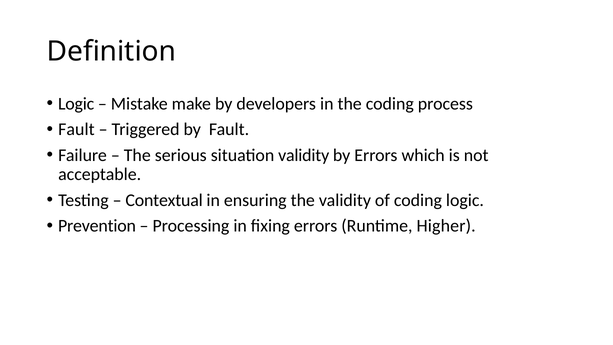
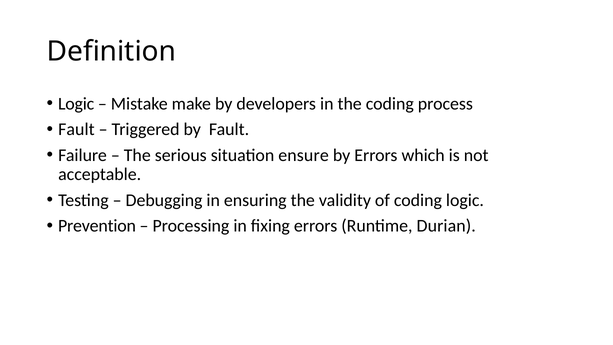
situation validity: validity -> ensure (304, 155)
Contextual: Contextual -> Debugging (164, 200)
Higher: Higher -> Durian (446, 226)
